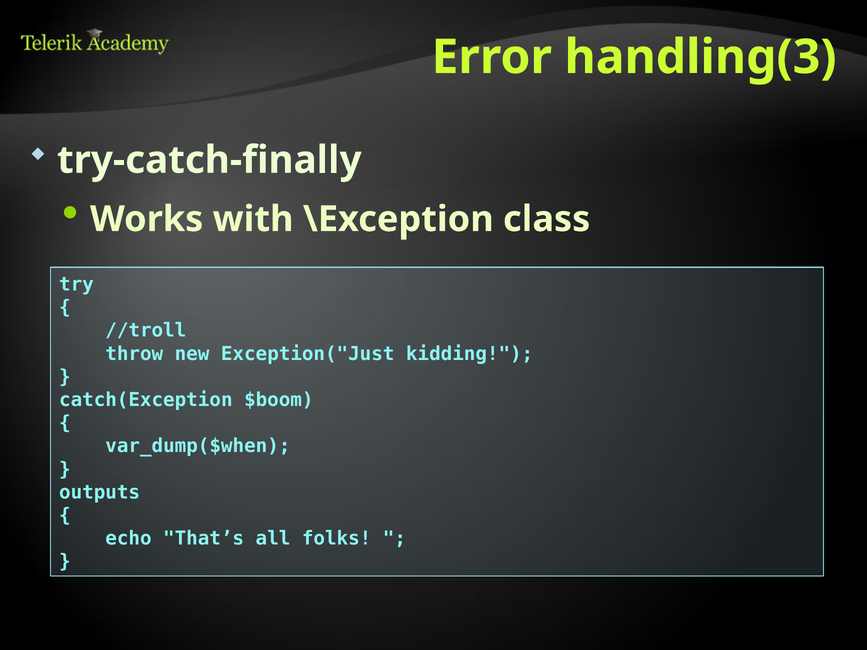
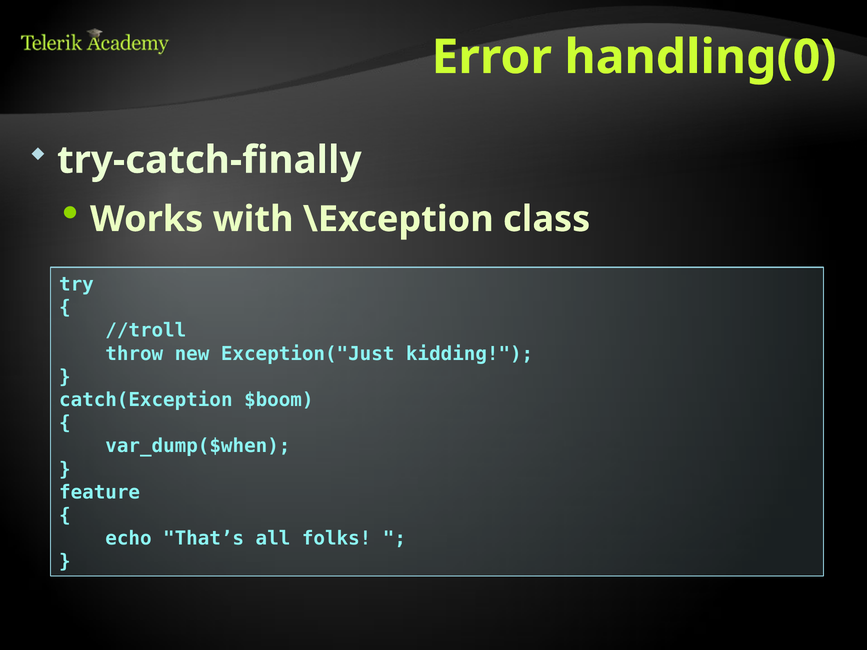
handling(3: handling(3 -> handling(0 (701, 57)
outputs: outputs -> feature (100, 492)
